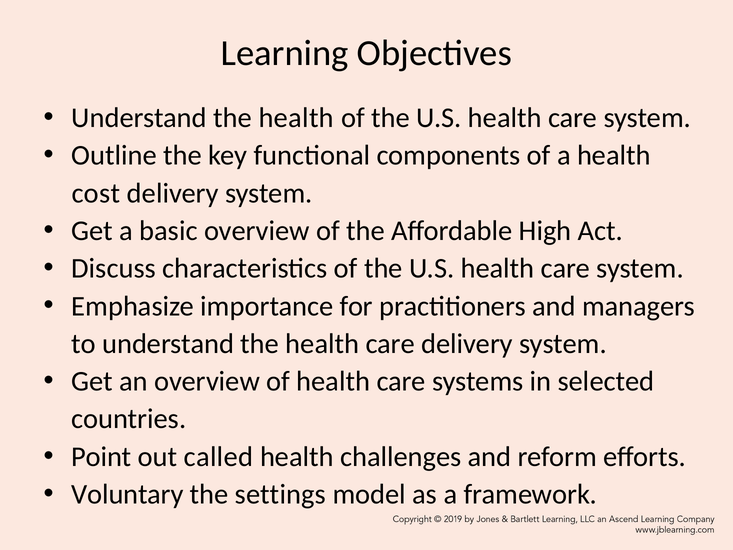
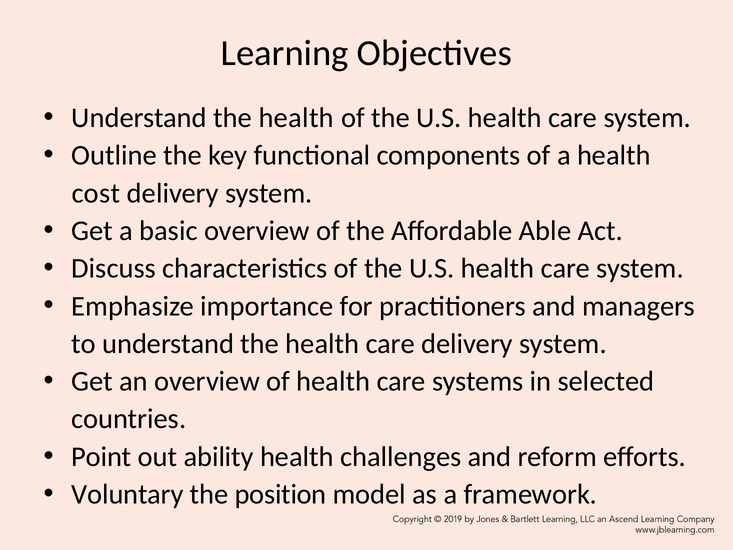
High: High -> Able (545, 231)
called: called -> ability (219, 456)
settings: settings -> position (281, 494)
